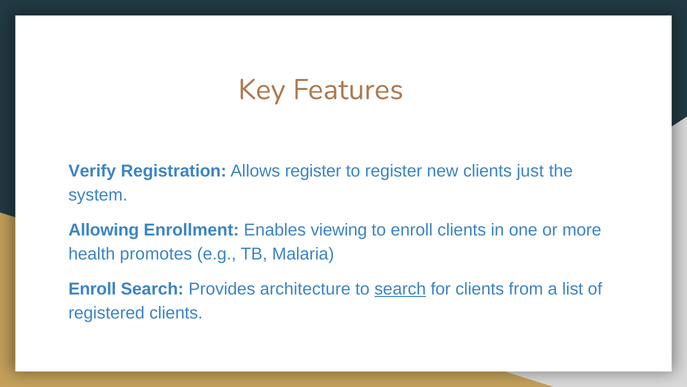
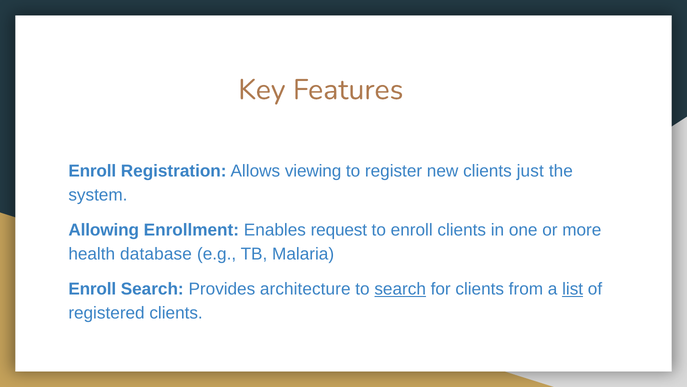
Verify: Verify -> Enroll (92, 171)
Allows register: register -> viewing (313, 171)
viewing: viewing -> request (339, 230)
promotes: promotes -> database (156, 254)
list underline: none -> present (573, 289)
